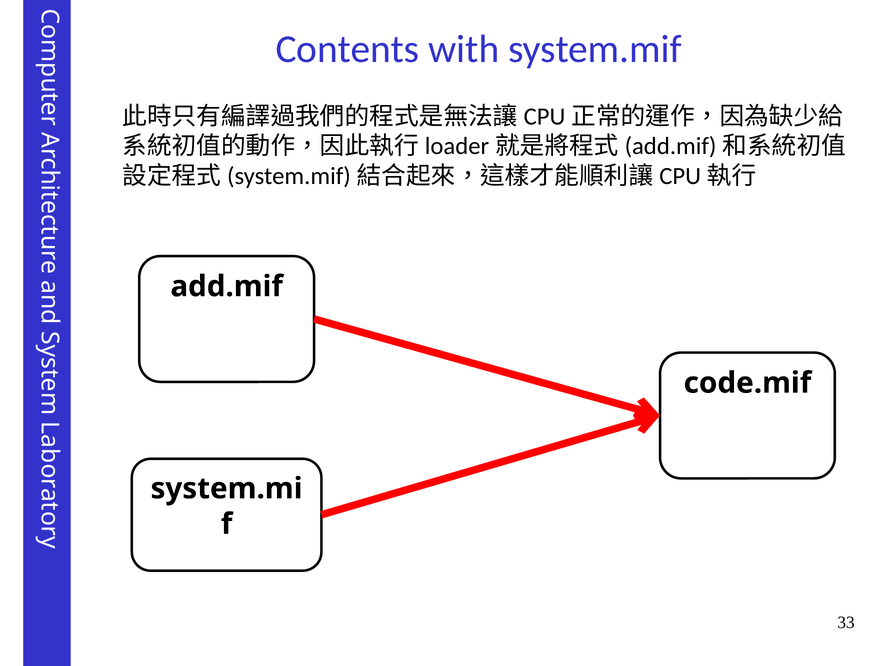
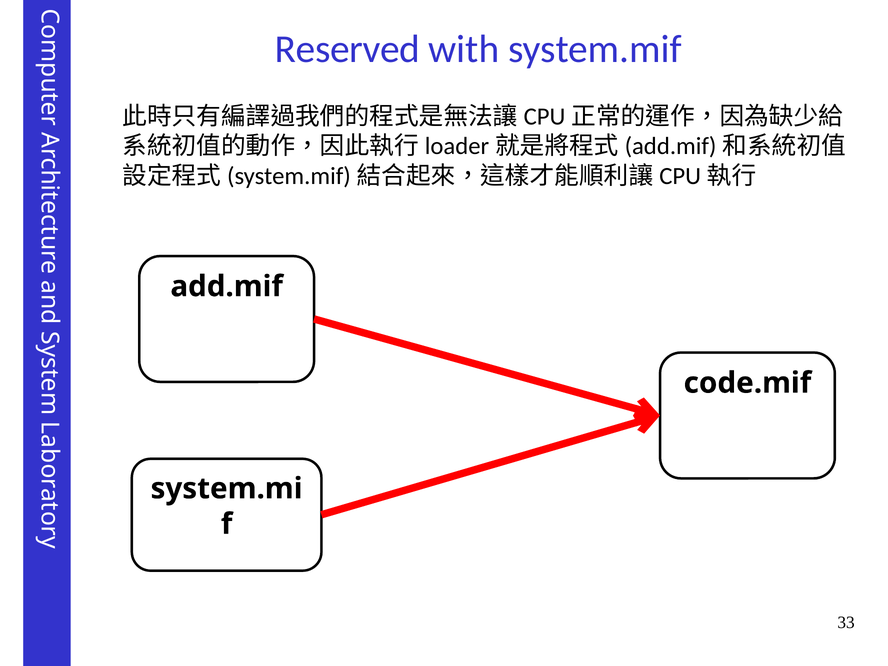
Contents: Contents -> Reserved (348, 49)
